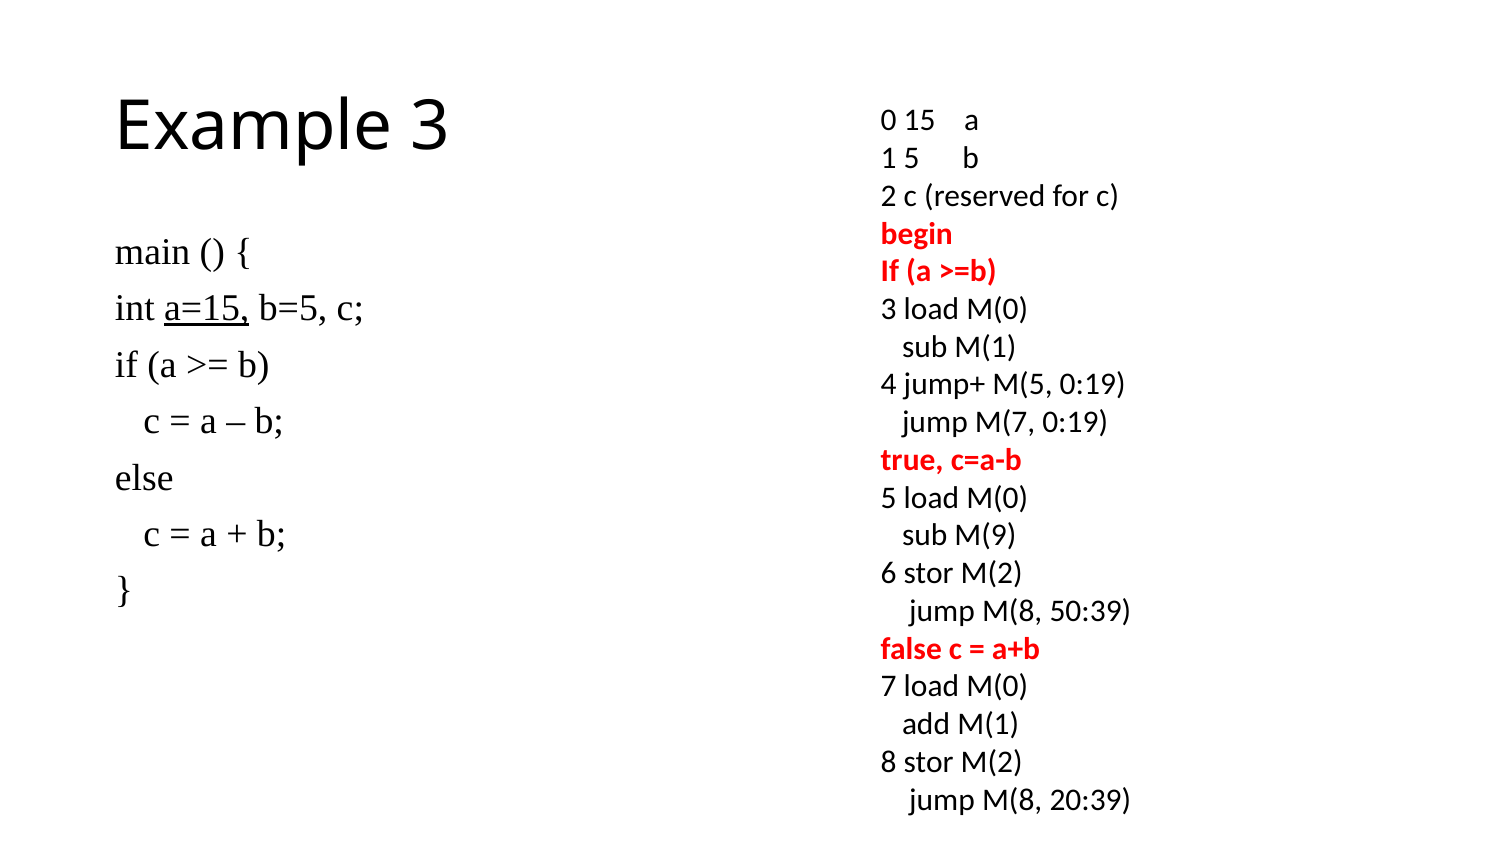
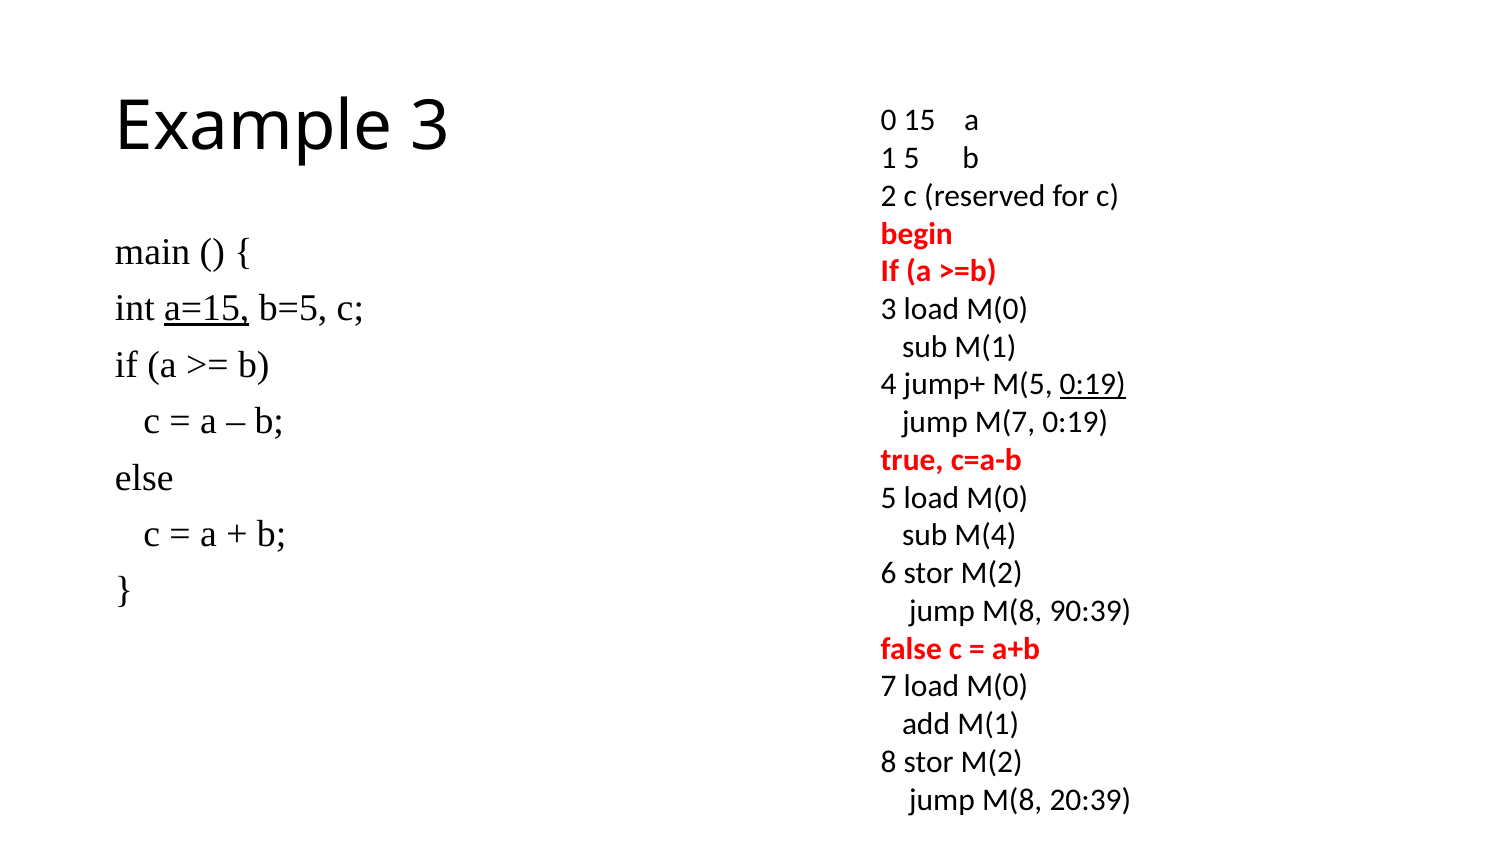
0:19 underline: none -> present (1093, 385)
M(9: M(9 -> M(4 (985, 536)
50:39: 50:39 -> 90:39 (1090, 611)
